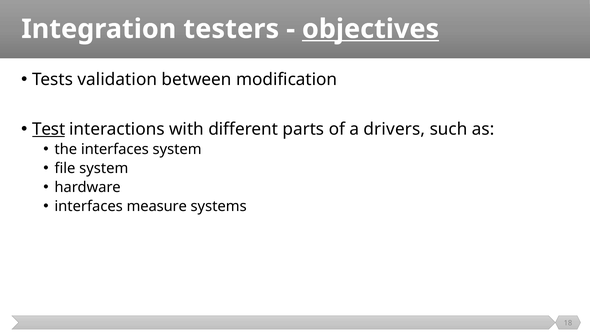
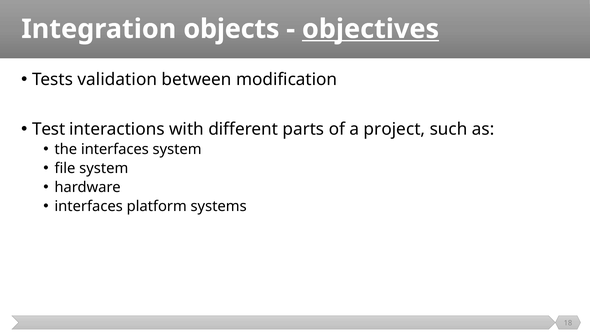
testers: testers -> objects (231, 29)
Test underline: present -> none (49, 129)
drivers: drivers -> project (394, 129)
measure: measure -> platform (157, 206)
